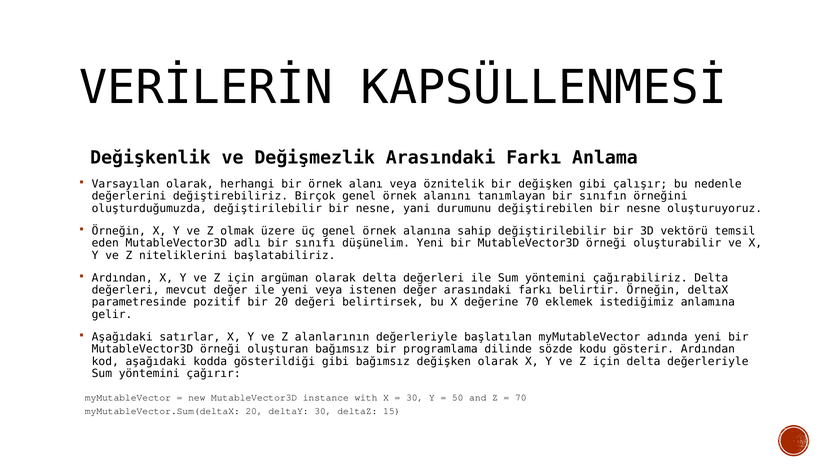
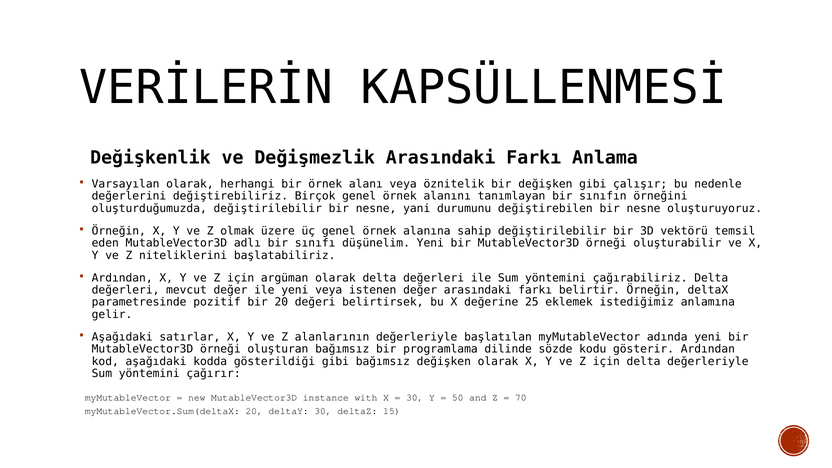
değerine 70: 70 -> 25 (532, 302)
